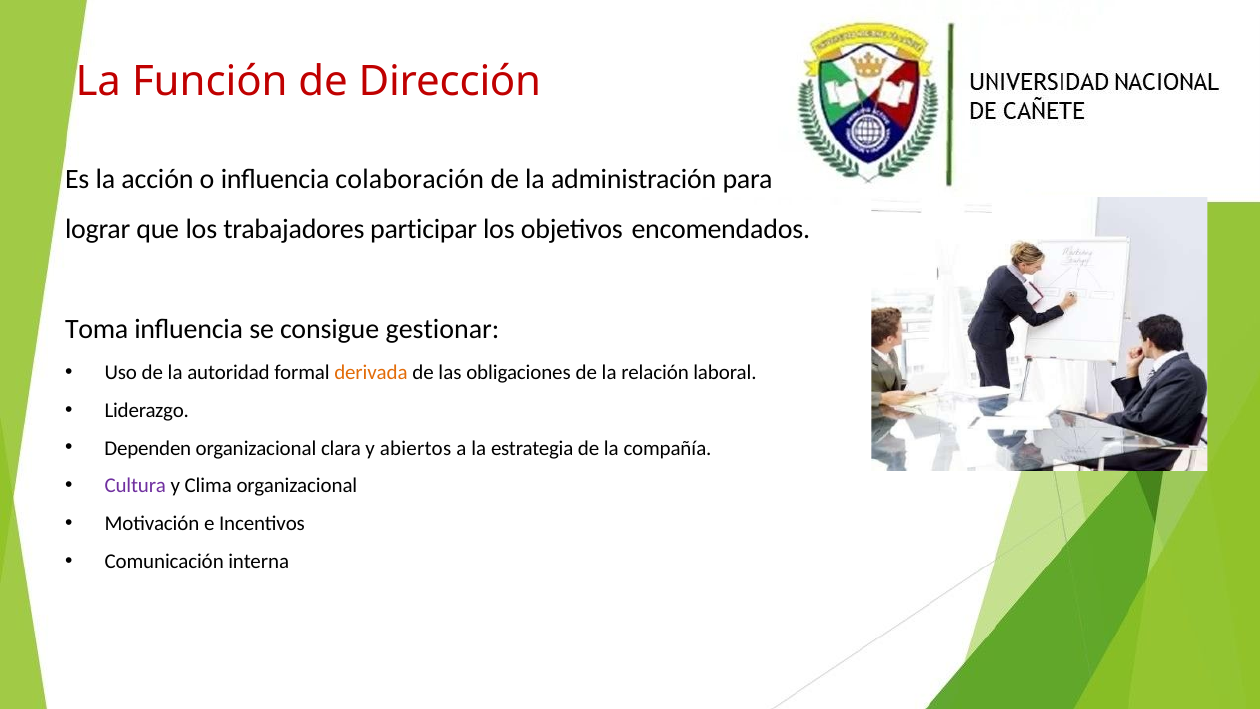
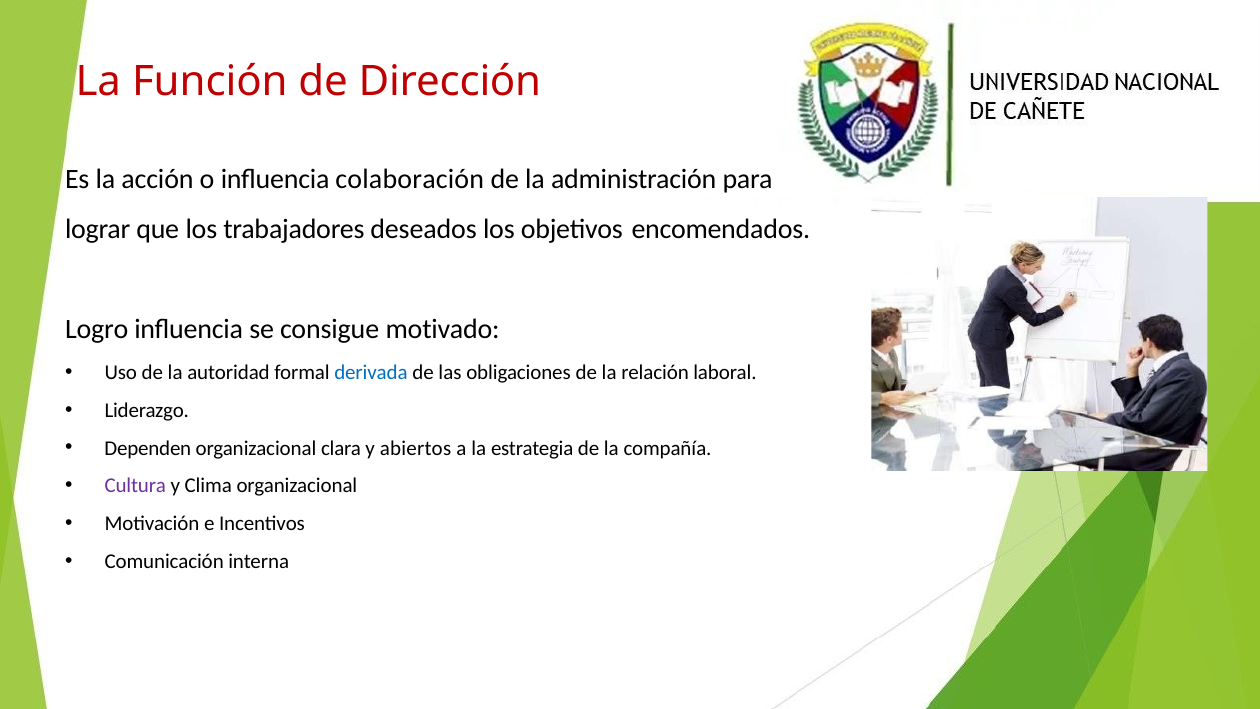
participar: participar -> deseados (424, 230)
Toma: Toma -> Logro (97, 329)
gestionar: gestionar -> motivado (443, 329)
derivada colour: orange -> blue (371, 372)
